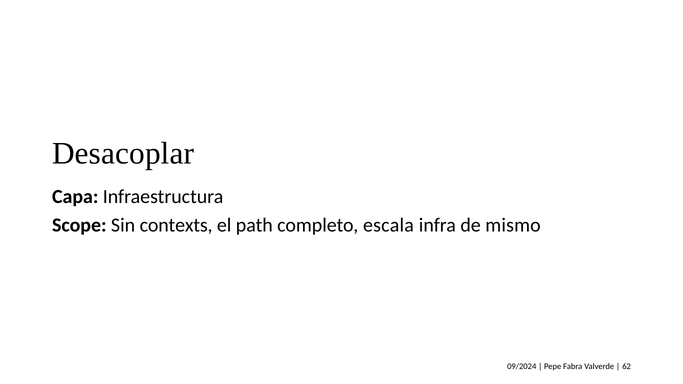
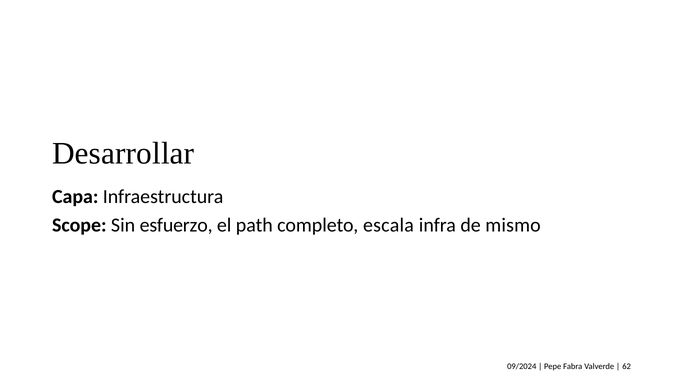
Desacoplar: Desacoplar -> Desarrollar (123, 154)
contexts: contexts -> esfuerzo (176, 225)
